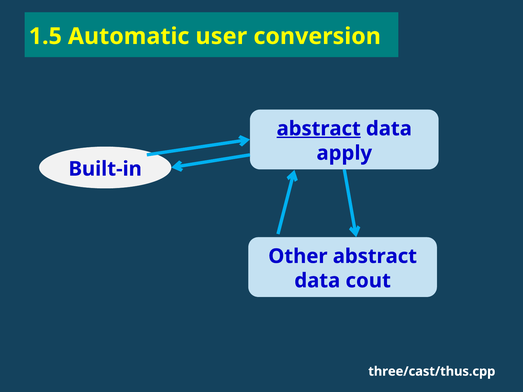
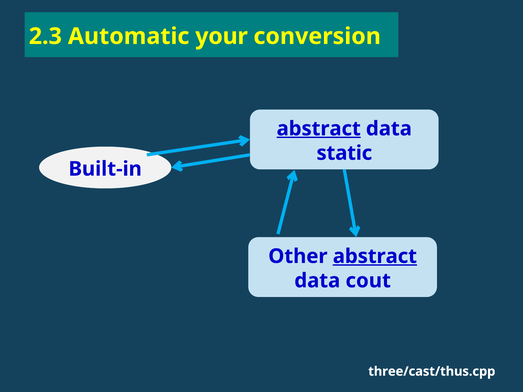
1.5: 1.5 -> 2.3 (45, 36)
user: user -> your (222, 36)
apply: apply -> static (344, 153)
abstract underline: none -> present (375, 256)
